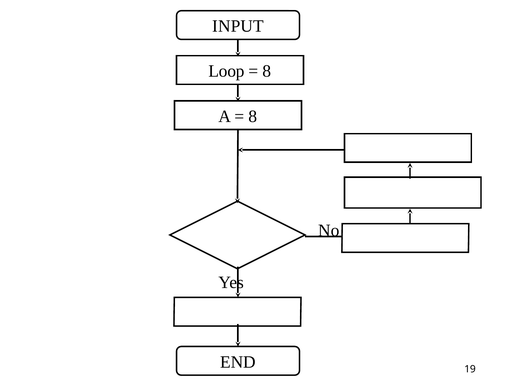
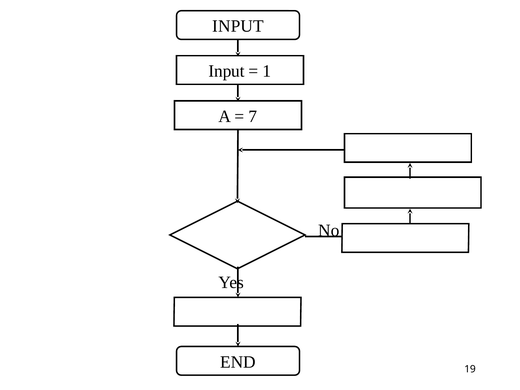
Loop: Loop -> Input (227, 71)
8: 8 -> 1 (267, 71)
8: 8 -> 7 (253, 116)
